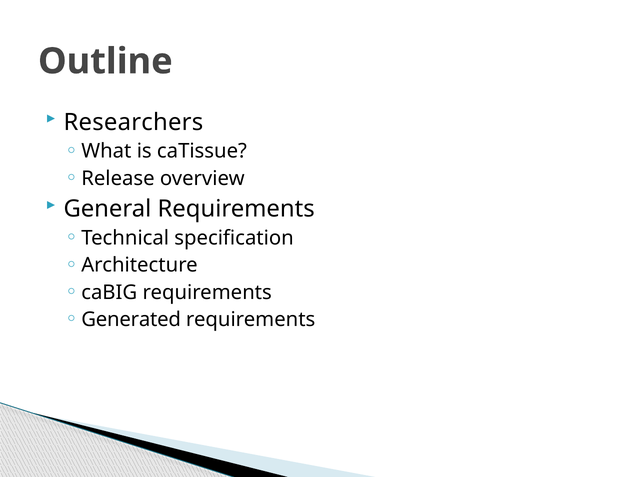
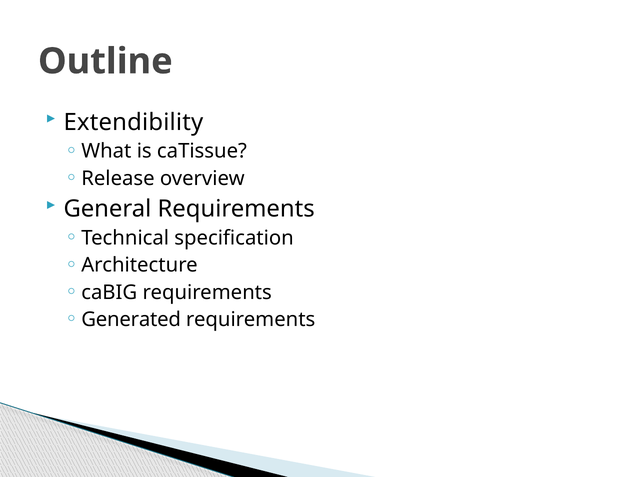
Researchers: Researchers -> Extendibility (133, 122)
